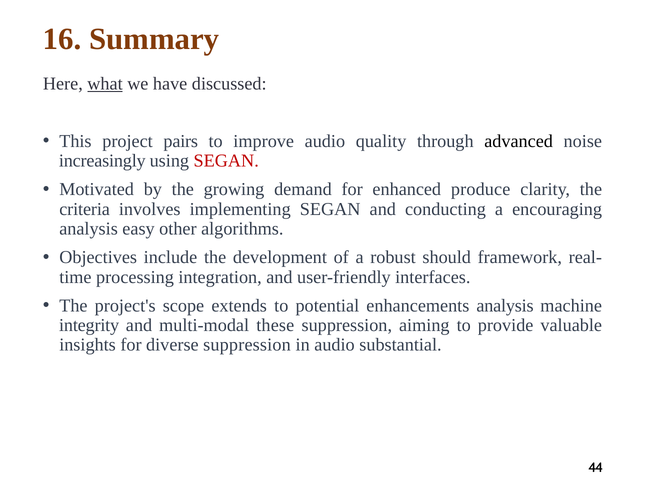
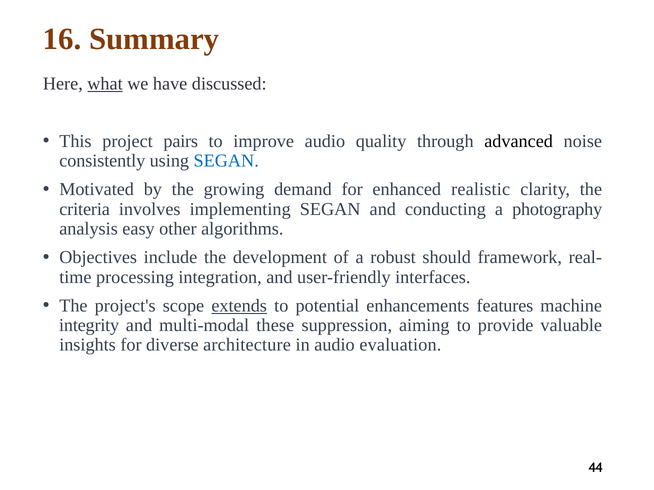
increasingly: increasingly -> consistently (102, 161)
SEGAN colour: red -> blue (226, 161)
produce: produce -> realistic (481, 190)
encouraging: encouraging -> photography (557, 209)
extends underline: none -> present (239, 306)
enhancements analysis: analysis -> features (505, 306)
diverse suppression: suppression -> architecture (247, 345)
substantial: substantial -> evaluation (400, 345)
